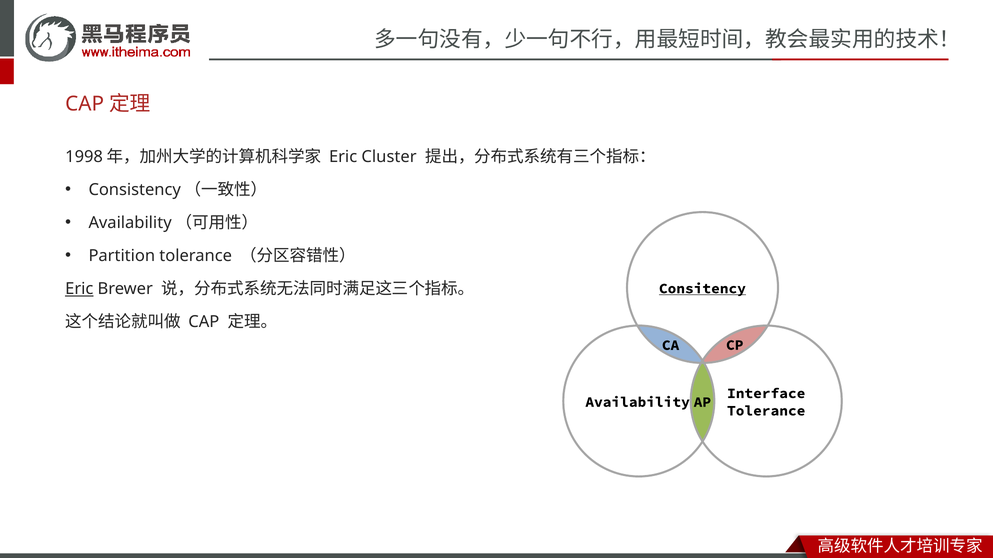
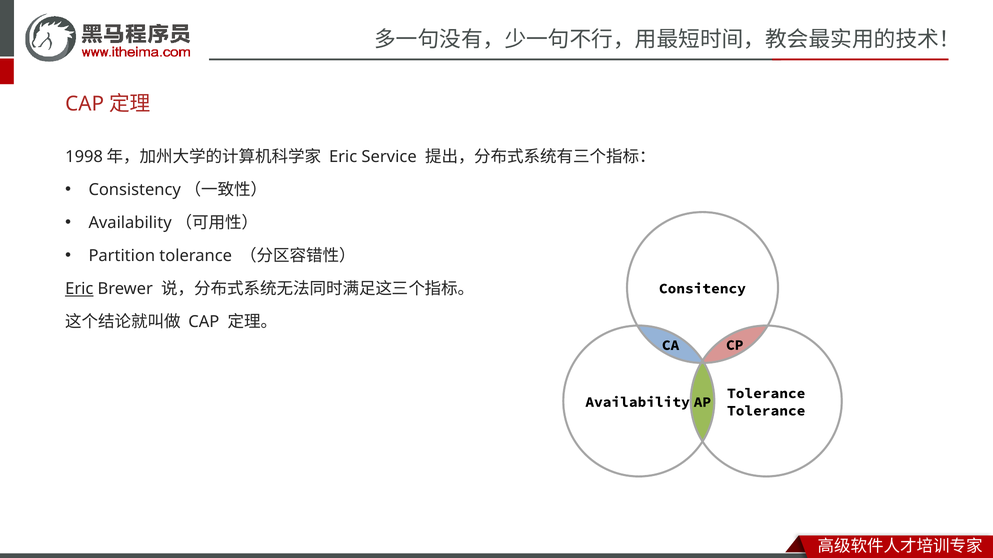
Cluster: Cluster -> Service (389, 157)
Consitency underline: present -> none (702, 289)
Interface: Interface -> Tolerance (766, 394)
